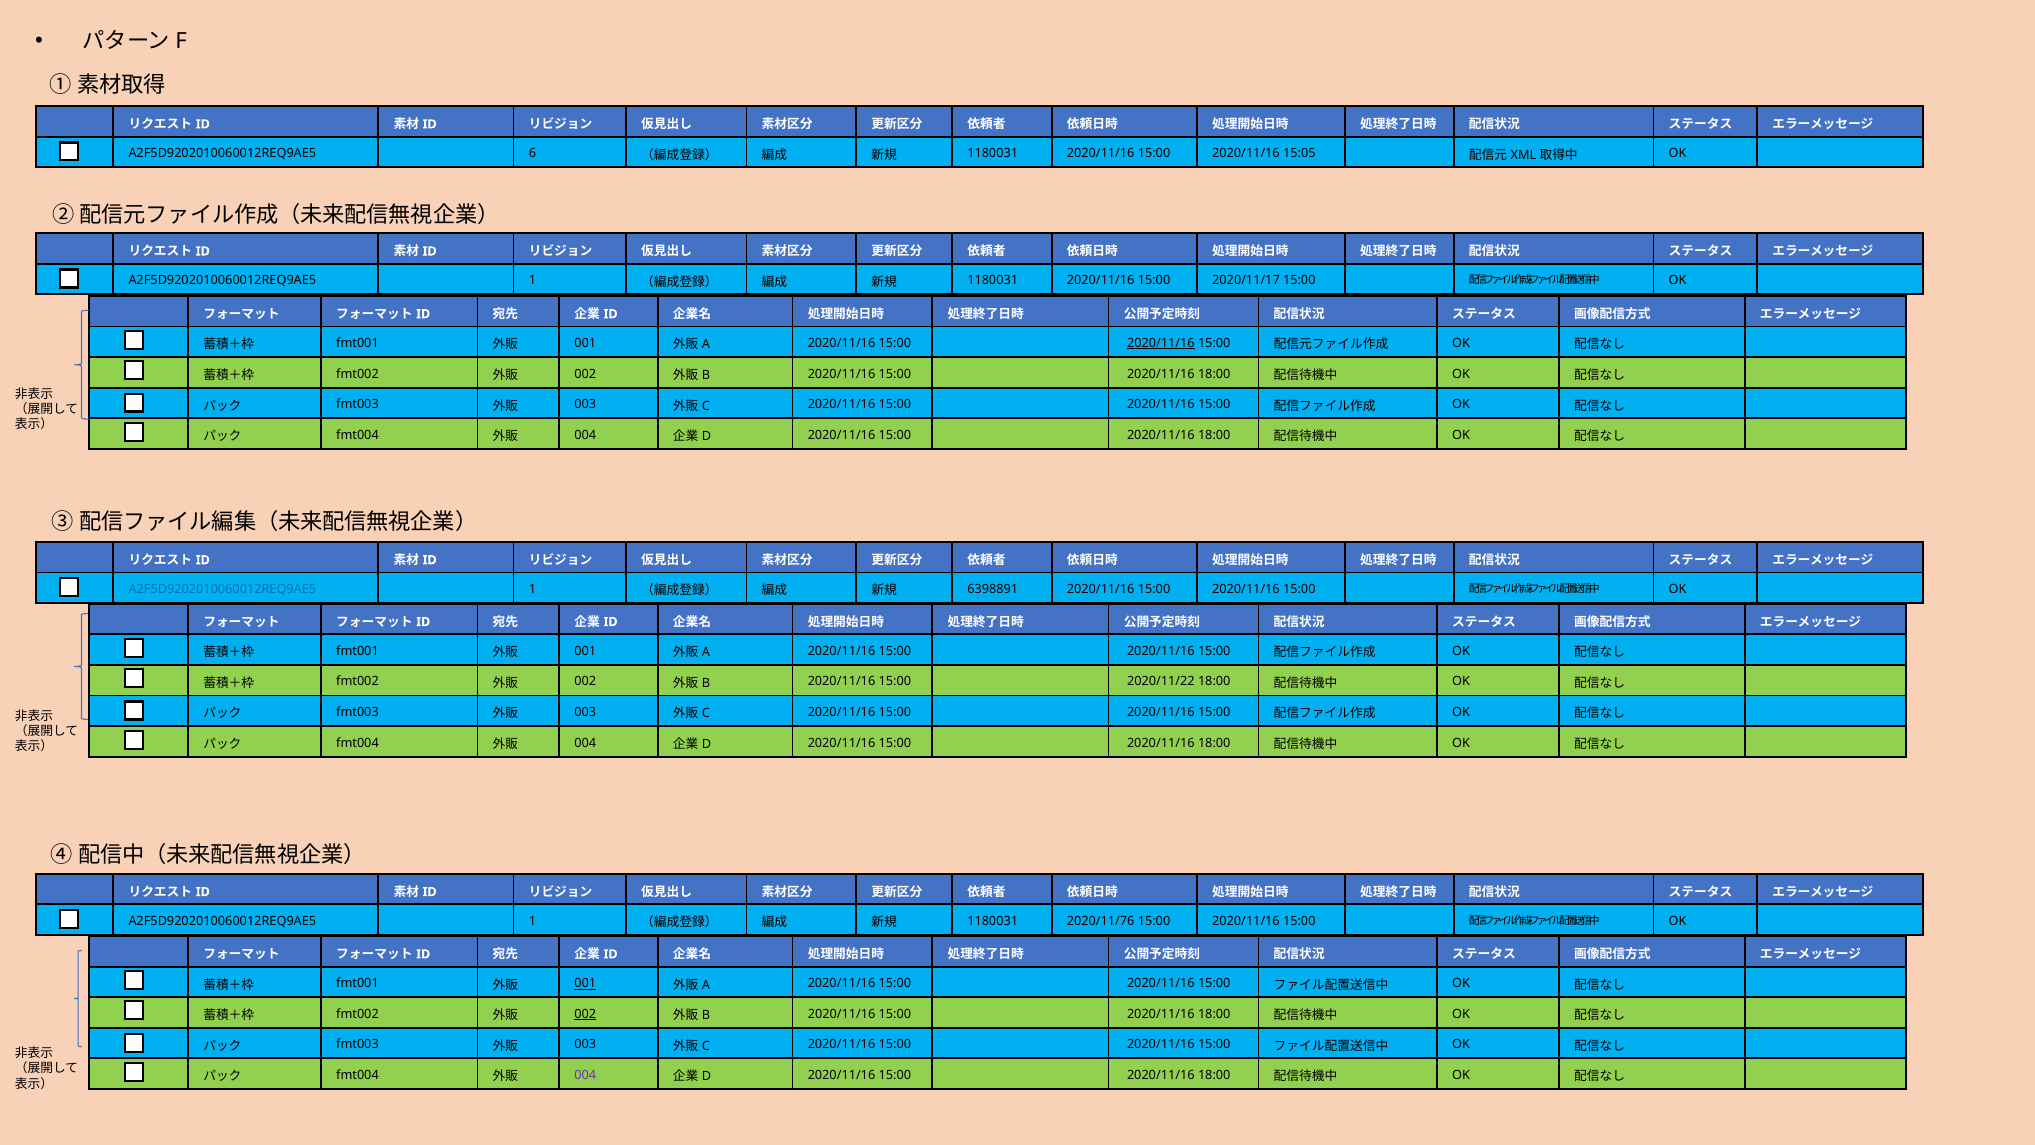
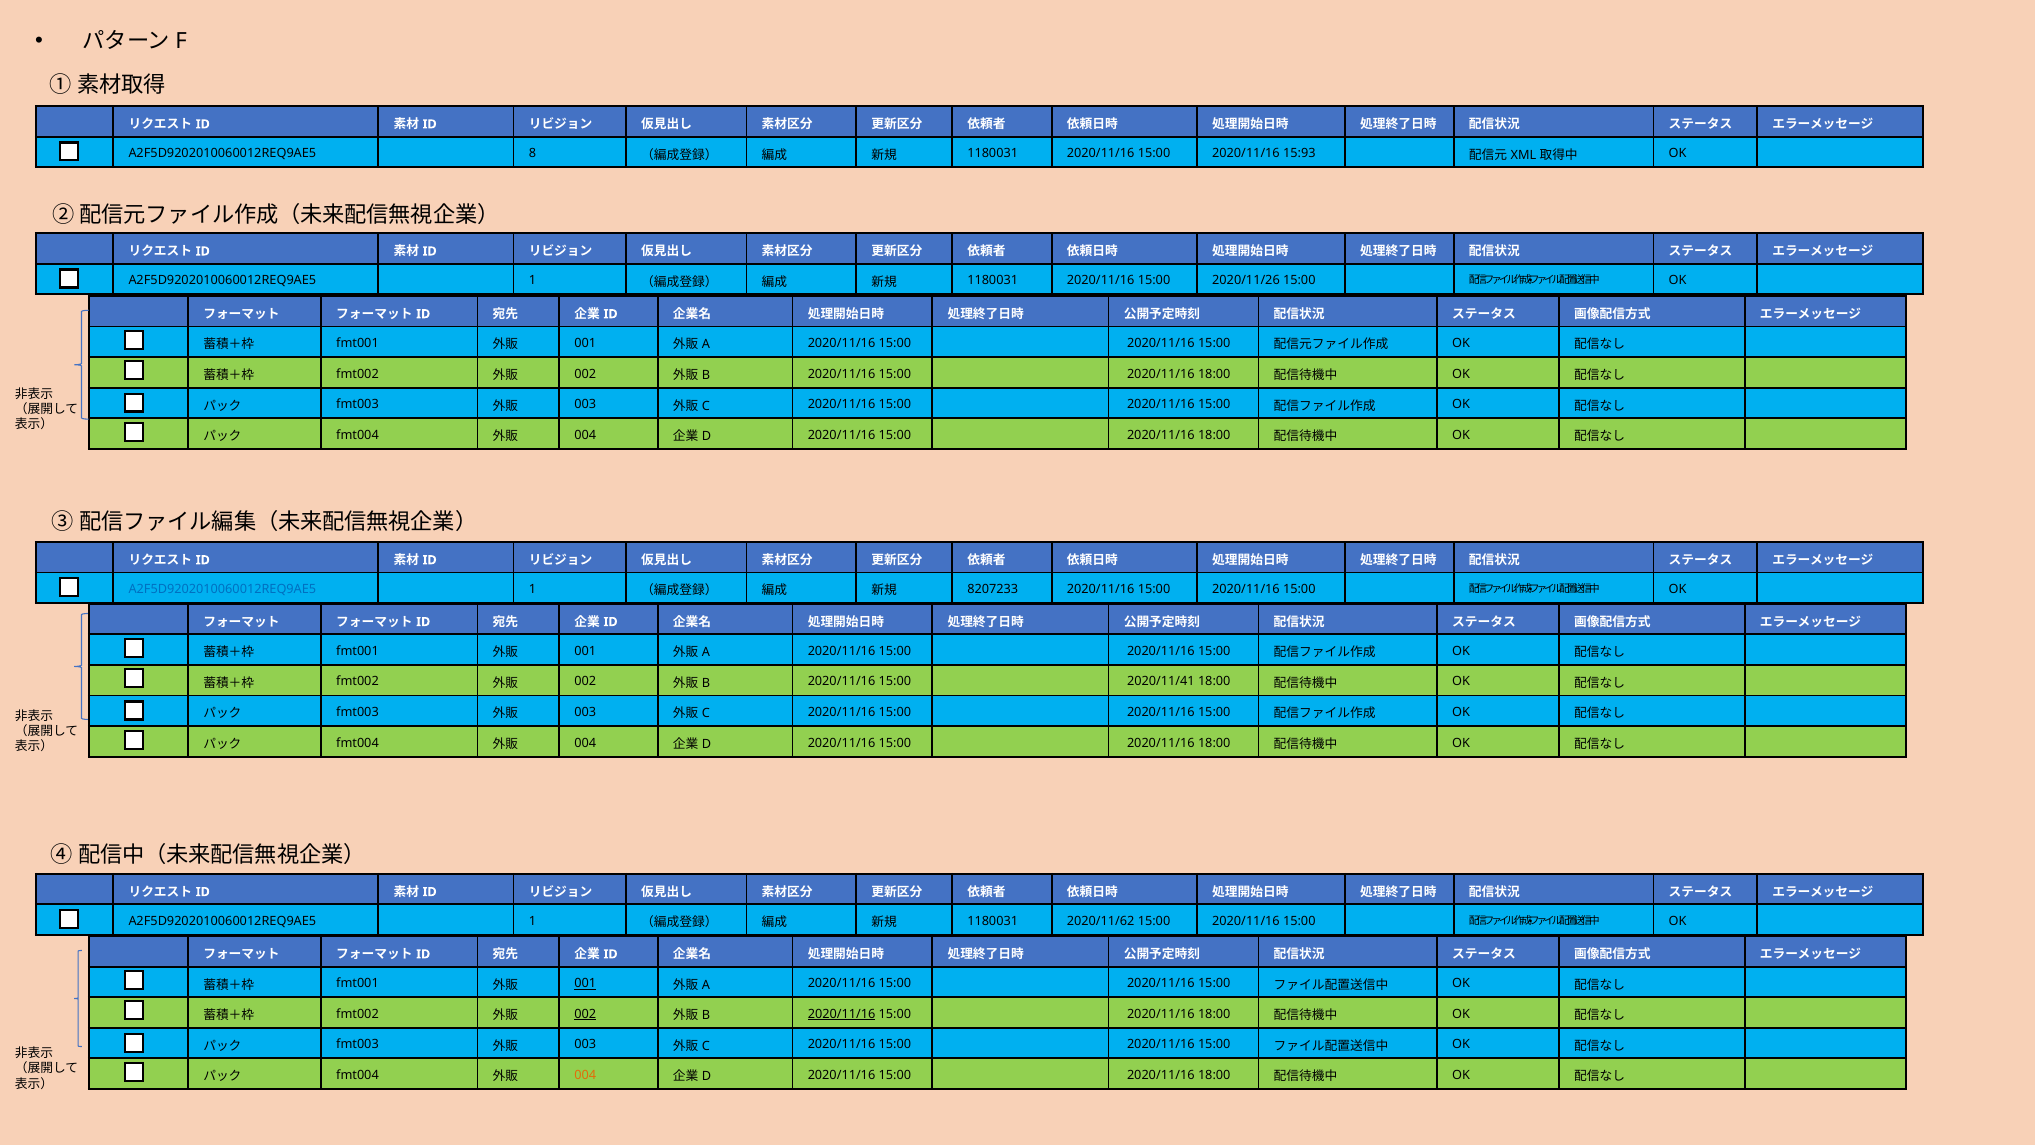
6: 6 -> 8 (532, 153)
15:05: 15:05 -> 15:93 (1299, 153)
2020/11/17: 2020/11/17 -> 2020/11/26 (1246, 280)
2020/11/16 underline: present -> none (1161, 343)
6398891: 6398891 -> 8207233 (993, 589)
2020/11/22: 2020/11/22 -> 2020/11/41 (1161, 682)
2020/11/76: 2020/11/76 -> 2020/11/62 (1101, 921)
2020/11/16 underline: none -> present (842, 1014)
004 colour: purple -> orange (585, 1075)
